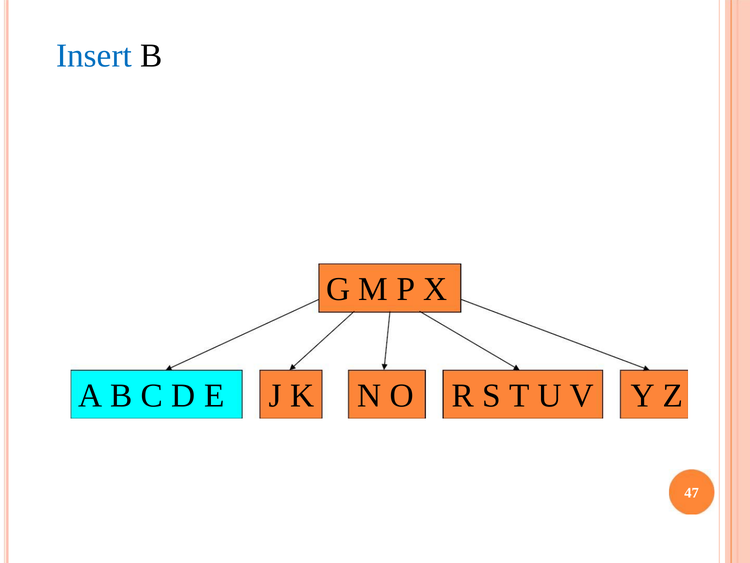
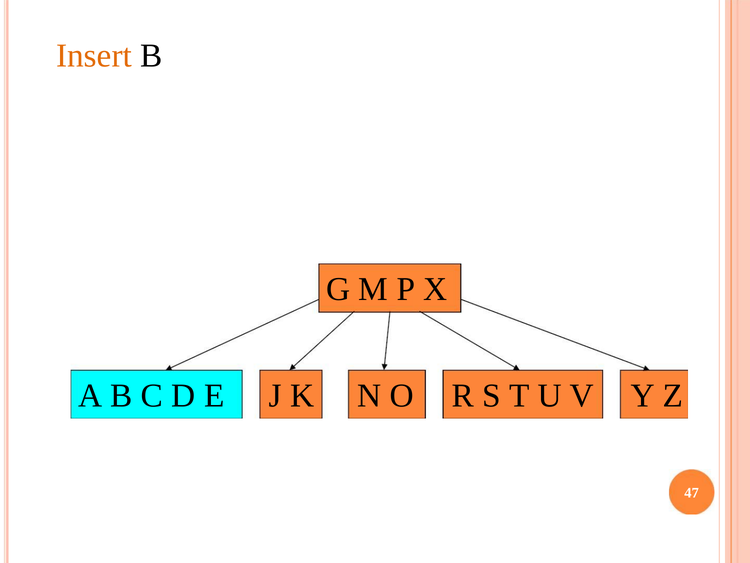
Insert colour: blue -> orange (94, 55)
